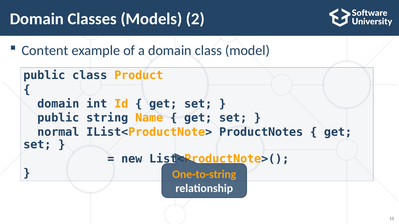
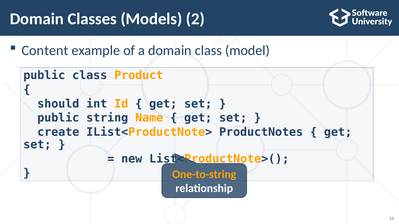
domain: domain -> should (58, 104)
normal: normal -> create (58, 132)
